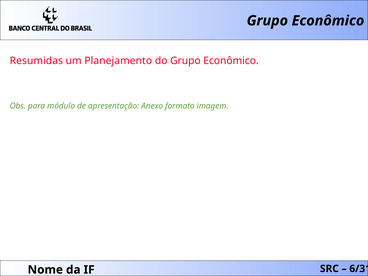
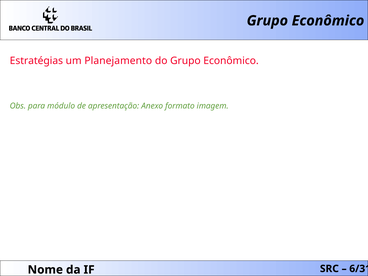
Resumidas: Resumidas -> Estratégias (36, 61)
